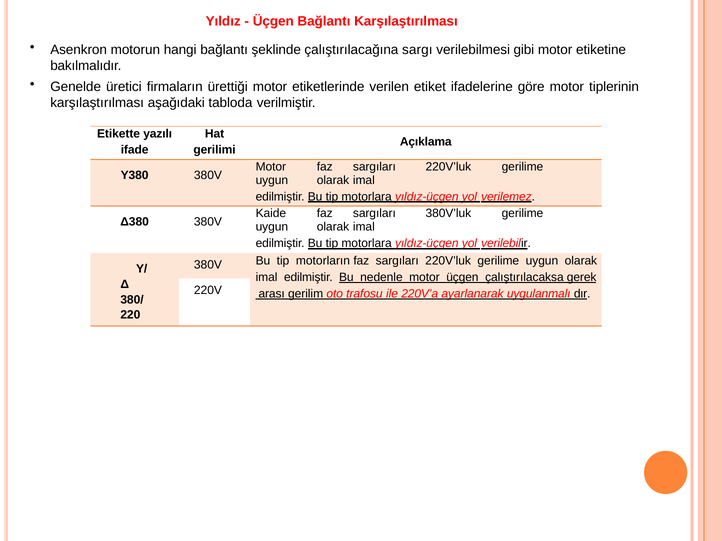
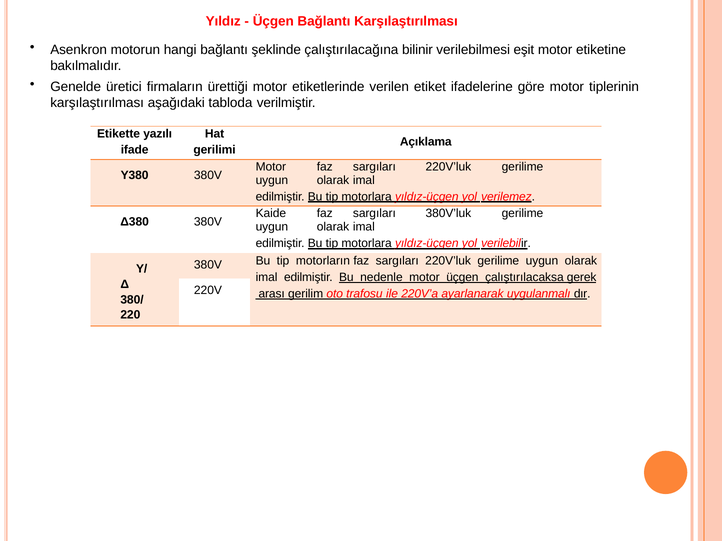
sargı: sargı -> bilinir (417, 50)
gibi: gibi -> eşit (524, 50)
